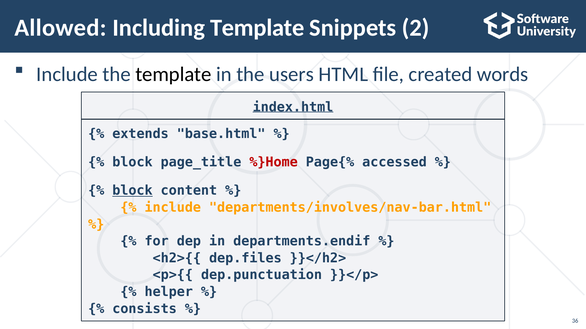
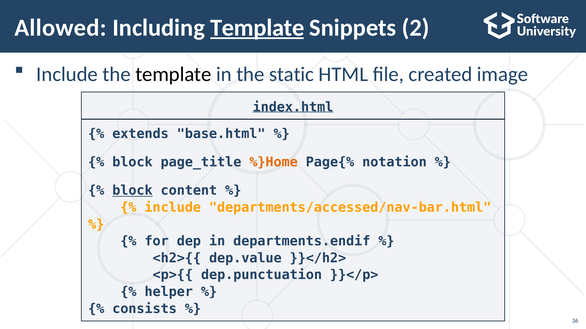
Template underline: none -> present (257, 28)
users: users -> static (292, 74)
words: words -> image (502, 74)
%}Home colour: red -> orange (274, 162)
accessed: accessed -> notation (395, 162)
departments/involves/nav-bar.html: departments/involves/nav-bar.html -> departments/accessed/nav-bar.html (350, 208)
dep.files: dep.files -> dep.value (245, 258)
